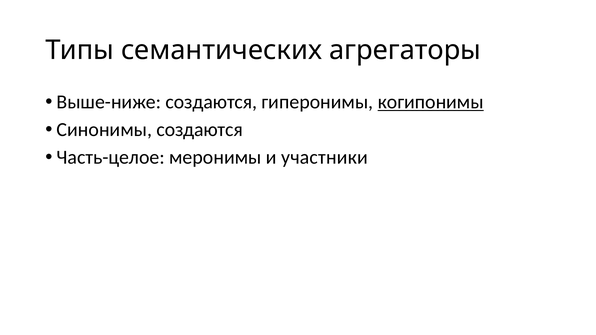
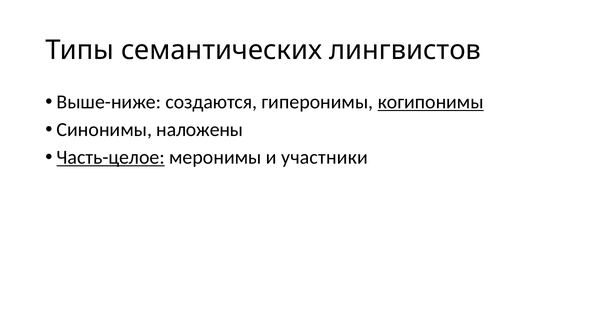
агрегаторы: агрегаторы -> лингвистов (405, 50)
Синонимы создаются: создаются -> наложены (200, 130)
Часть-целое underline: none -> present (111, 157)
